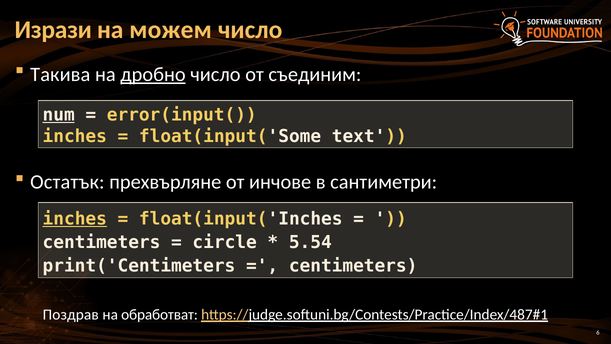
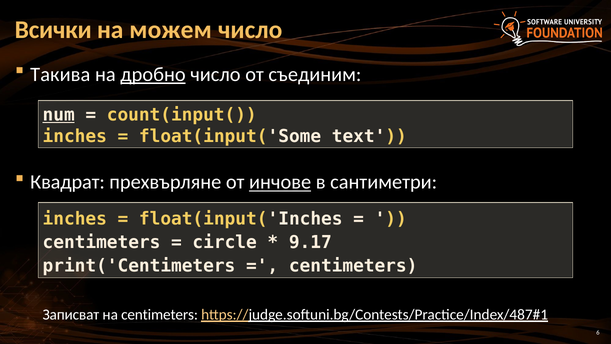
Изрази: Изрази -> Всички (53, 30)
error(input(: error(input( -> count(input( (182, 115)
Остатък: Остатък -> Квадрат (68, 182)
инчове underline: none -> present (280, 182)
inches underline: present -> none (75, 219)
5.54: 5.54 -> 9.17 (310, 242)
Поздрав: Поздрав -> Записват (71, 314)
на обработват: обработват -> centimeters (160, 314)
